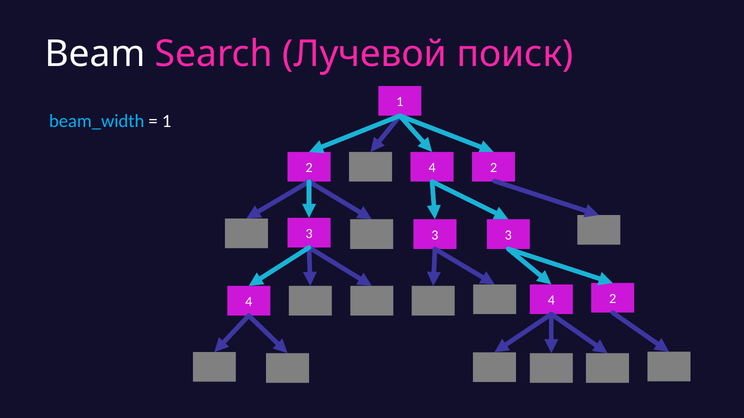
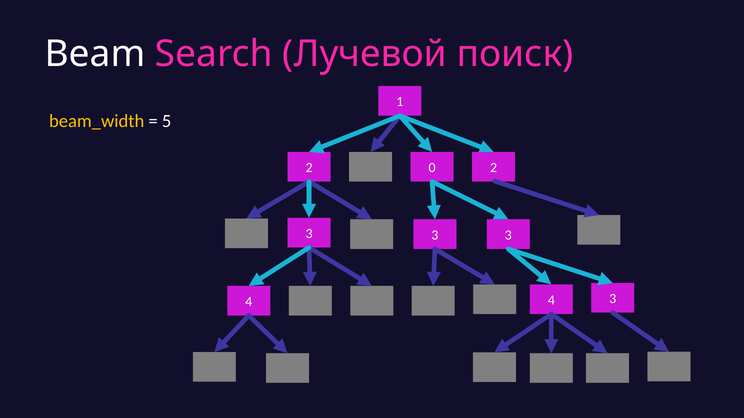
beam_width colour: light blue -> yellow (97, 121)
1: 1 -> 5 (167, 121)
2 4: 4 -> 0 (432, 168)
2: 2 -> 3 (613, 299)
